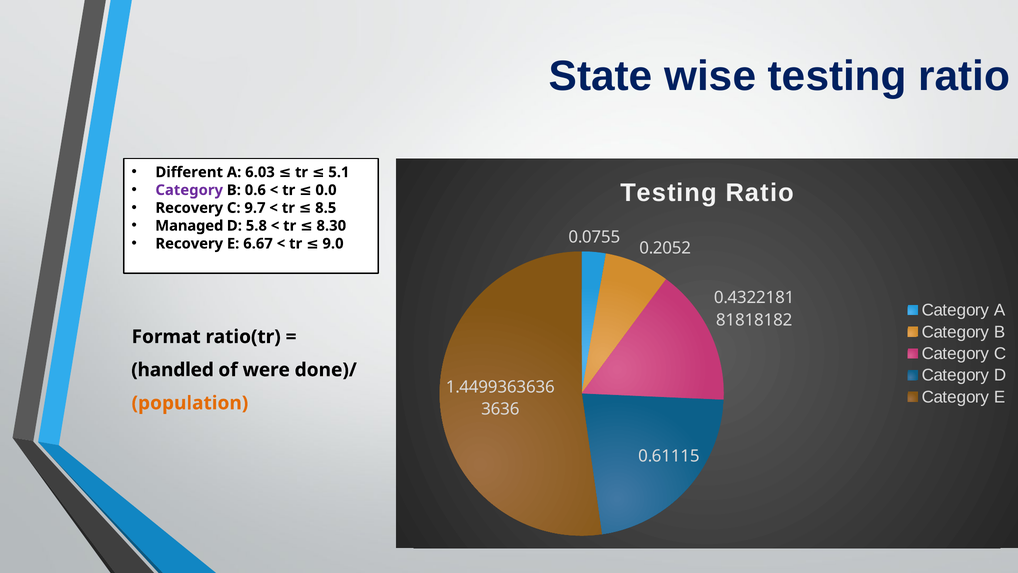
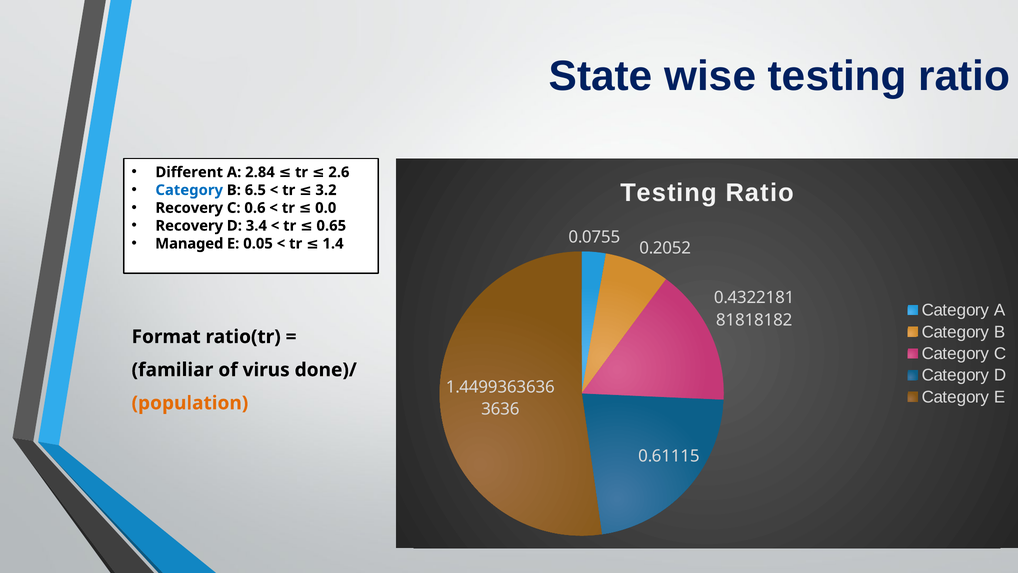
6.03: 6.03 -> 2.84 (260, 172)
5.1: 5.1 -> 2.6 (339, 172)
Category colour: purple -> blue (189, 190)
0.6: 0.6 -> 6.5 (255, 190)
0.0: 0.0 -> 3.2 (326, 190)
9.7: 9.7 -> 0.6 (255, 208)
8.5: 8.5 -> 0.0 (326, 208)
Managed: Managed -> Recovery (189, 226)
5.8: 5.8 -> 3.4 (256, 226)
8.30: 8.30 -> 0.65 (331, 226)
Recovery: Recovery -> Managed (189, 243)
6.67: 6.67 -> 0.05 (258, 243)
9.0: 9.0 -> 1.4 (333, 243)
handled: handled -> familiar (172, 370)
were: were -> virus (266, 370)
